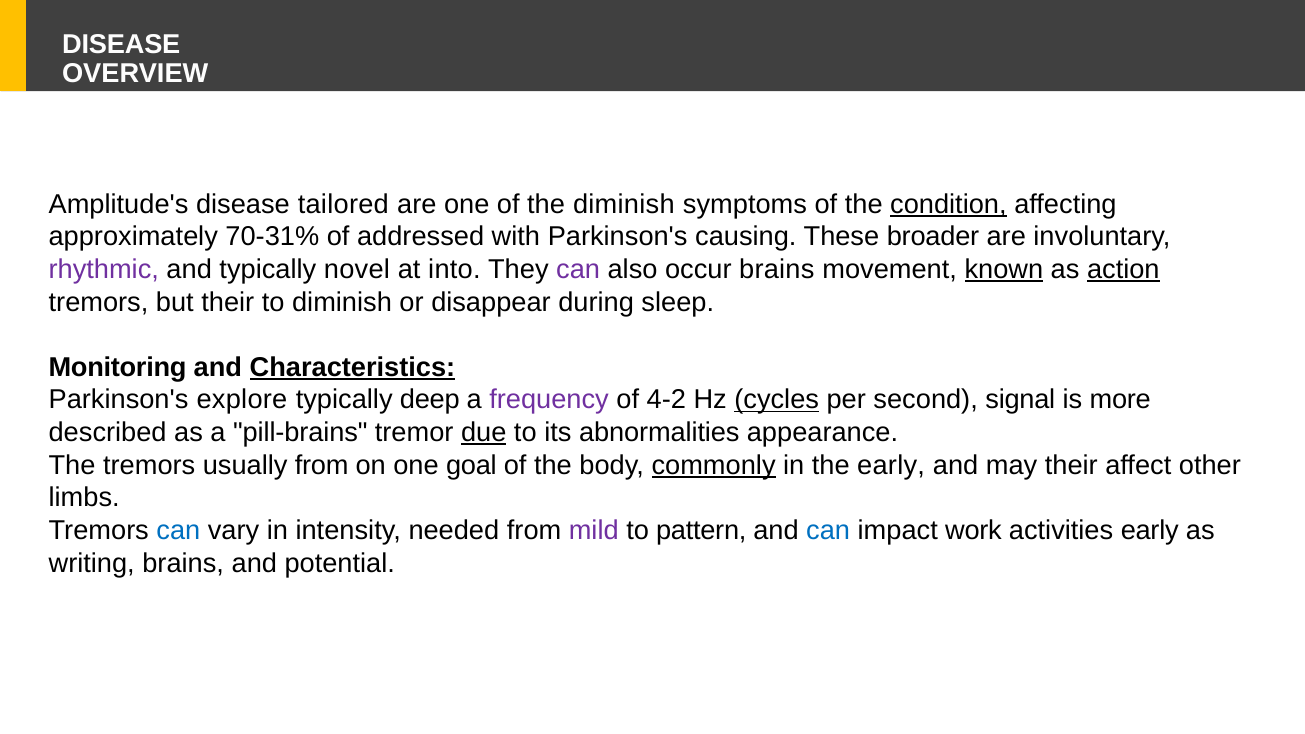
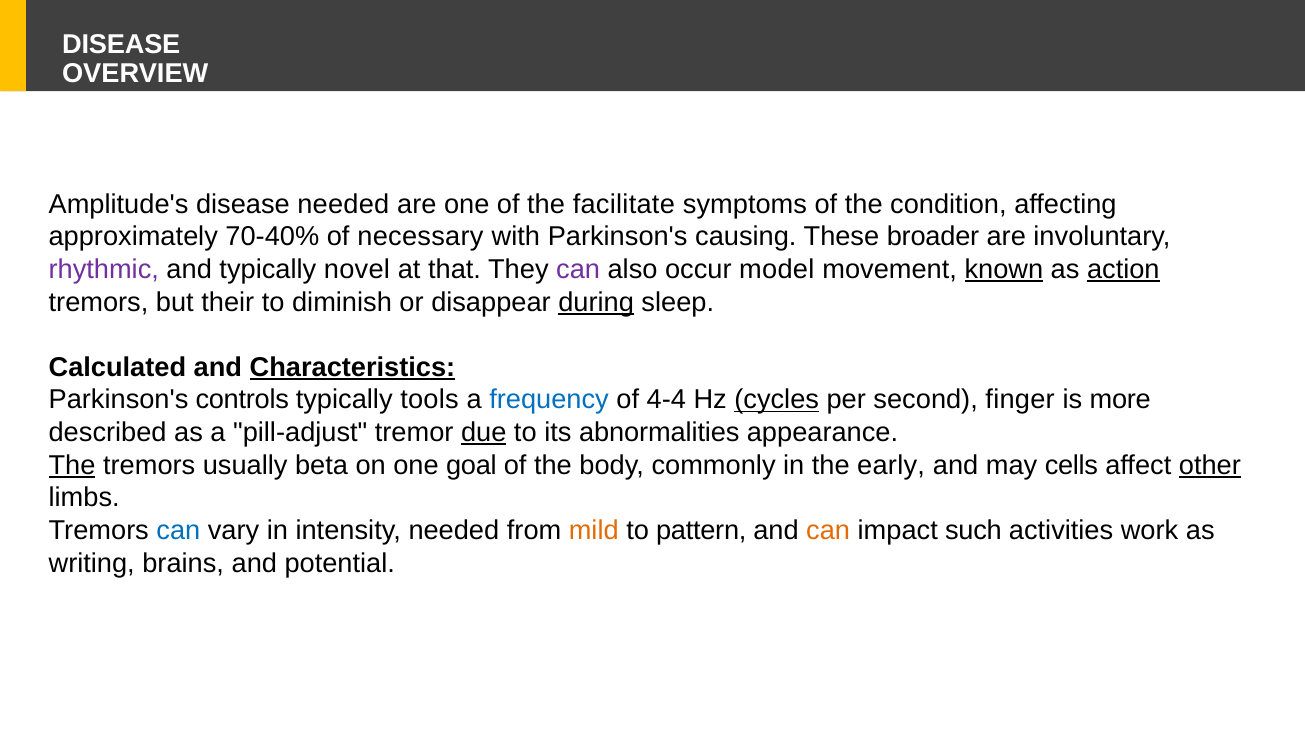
disease tailored: tailored -> needed (343, 204)
the diminish: diminish -> facilitate (624, 204)
condition underline: present -> none (948, 204)
70-31%: 70-31% -> 70-40% (272, 237)
addressed: addressed -> necessary (420, 237)
into: into -> that (455, 269)
occur brains: brains -> model (777, 269)
during underline: none -> present (596, 302)
Monitoring: Monitoring -> Calculated (117, 367)
explore: explore -> controls (242, 400)
deep: deep -> tools (430, 400)
frequency colour: purple -> blue (549, 400)
4-2: 4-2 -> 4-4 (666, 400)
signal: signal -> finger (1020, 400)
pill-brains: pill-brains -> pill-adjust (300, 433)
The underline: none -> present (72, 465)
usually from: from -> beta (322, 465)
commonly underline: present -> none (714, 465)
may their: their -> cells (1071, 465)
other underline: none -> present (1210, 465)
mild colour: purple -> orange (594, 531)
can colour: blue -> orange (828, 531)
work: work -> such (973, 531)
activities early: early -> work (1150, 531)
